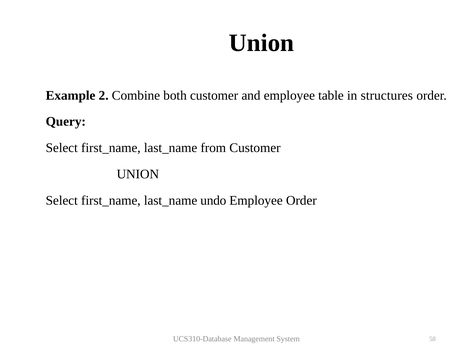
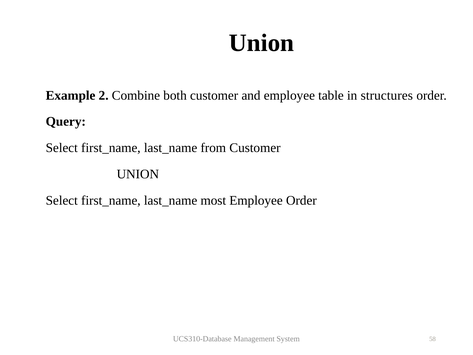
undo: undo -> most (213, 200)
